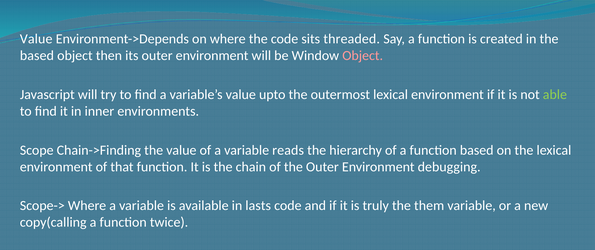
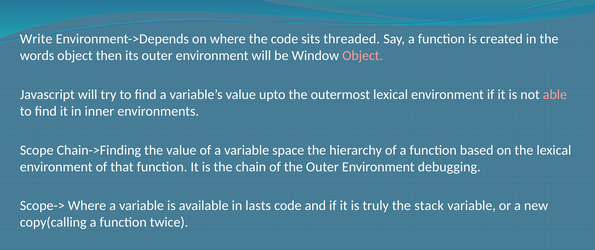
Value: Value -> Write (36, 39)
based: based -> words (37, 56)
able colour: light green -> pink (555, 95)
reads: reads -> space (288, 150)
them: them -> stack (429, 206)
